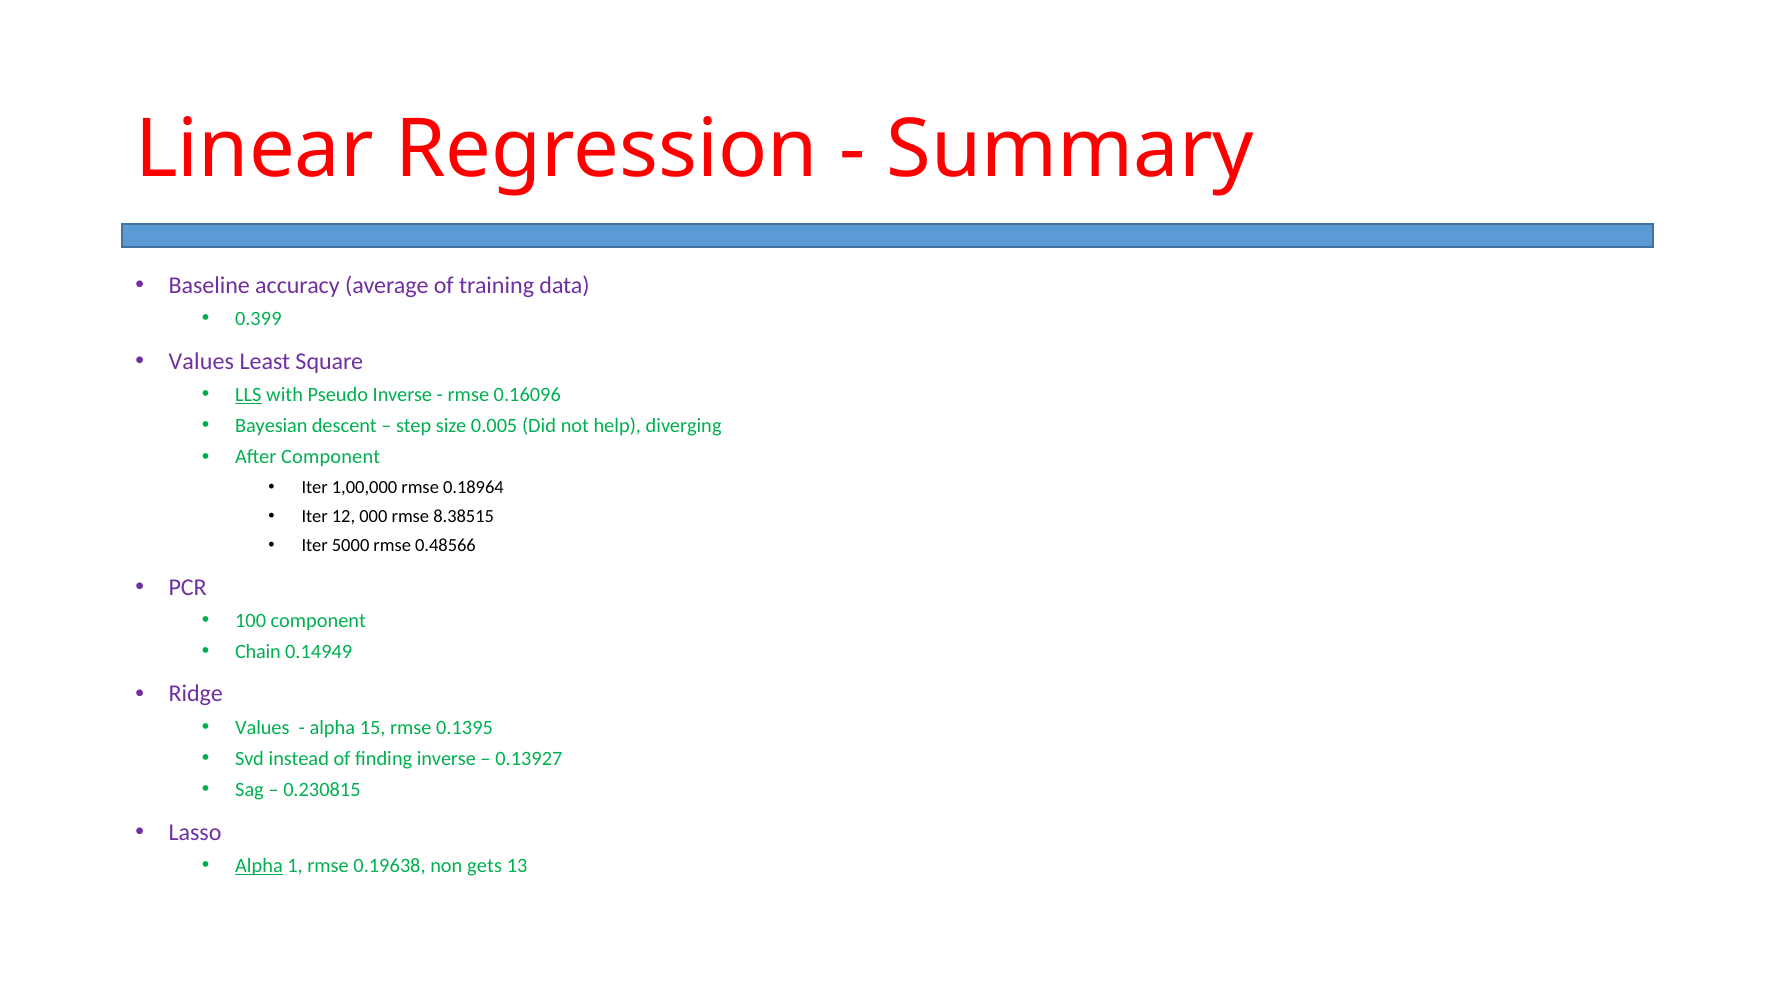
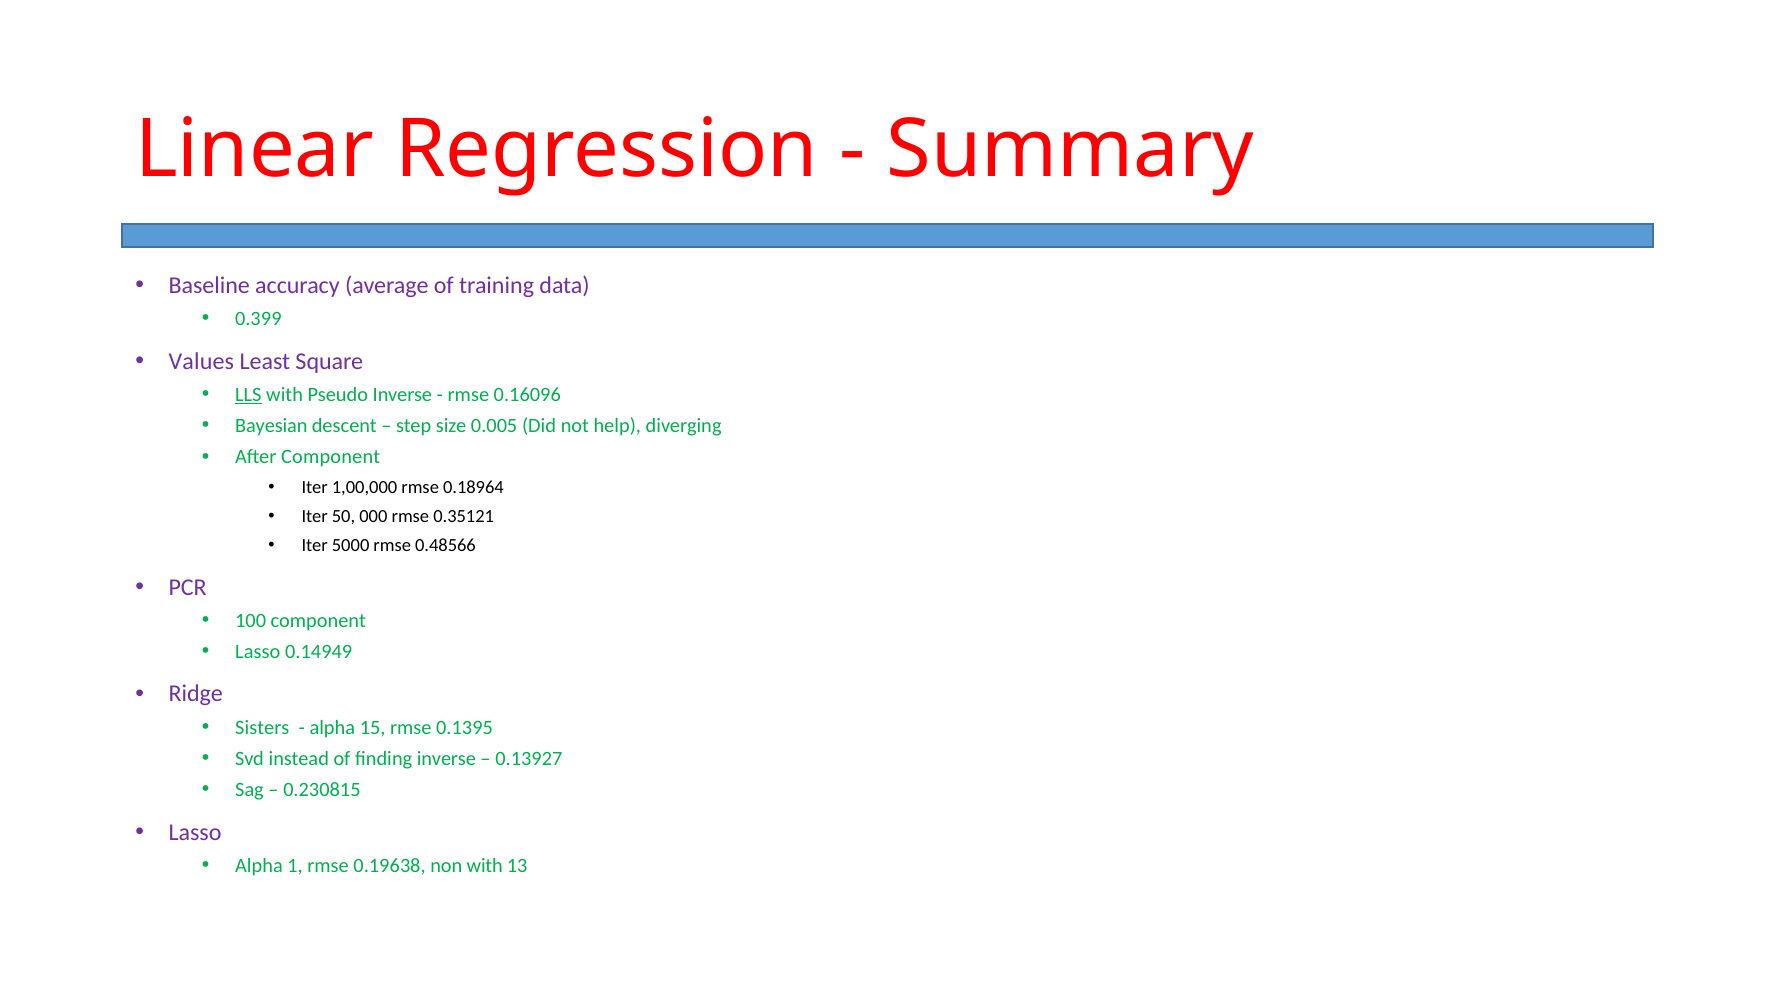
12: 12 -> 50 (344, 516)
8.38515: 8.38515 -> 0.35121 (464, 516)
Chain: Chain -> Lasso (258, 651)
Values: Values -> Sisters (262, 727)
Alpha underline: present -> none (259, 865)
non gets: gets -> with (485, 865)
